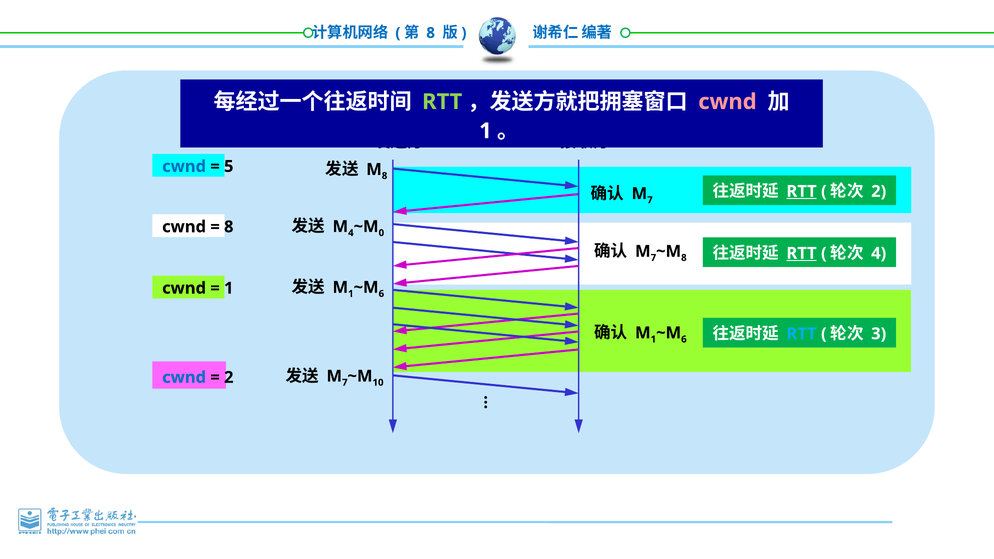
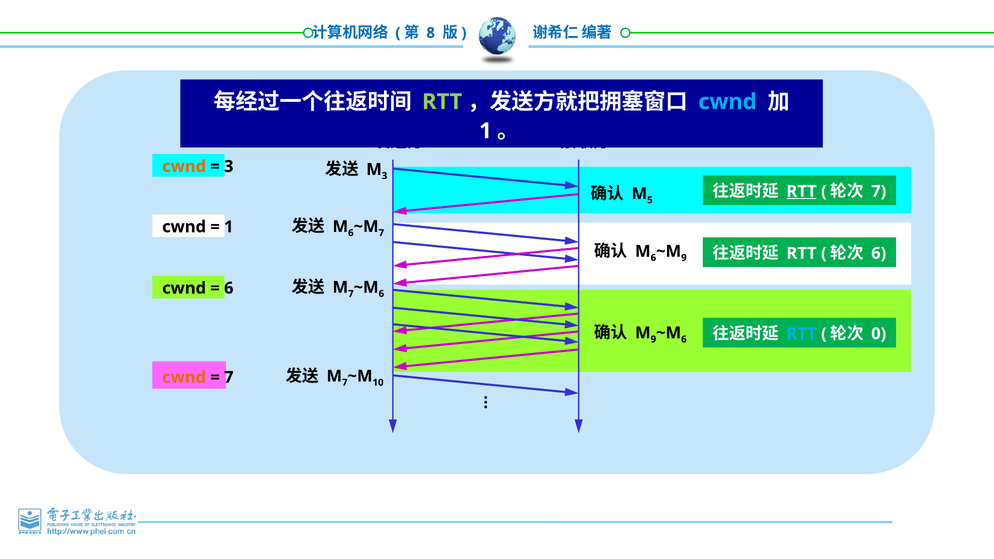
cwnd colour: pink -> light blue (727, 102)
8: 8 -> 3 (385, 176)
cwnd colour: blue -> orange (184, 166)
5: 5 -> 3 (229, 166)
2: 2 -> 7 (879, 191)
7: 7 -> 5 (650, 200)
4: 4 -> 6 (351, 233)
0: 0 -> 7 (381, 233)
8: 8 -> 1 (229, 227)
7: 7 -> 6 (653, 258)
8: 8 -> 9 (684, 258)
RTT underline: present -> none (802, 253)
4: 4 -> 6 (879, 253)
1: 1 -> 7 (351, 294)
1: 1 -> 6 (229, 288)
1: 1 -> 9 (653, 339)
3: 3 -> 0 (879, 334)
cwnd colour: blue -> orange (184, 378)
2: 2 -> 7 (229, 378)
